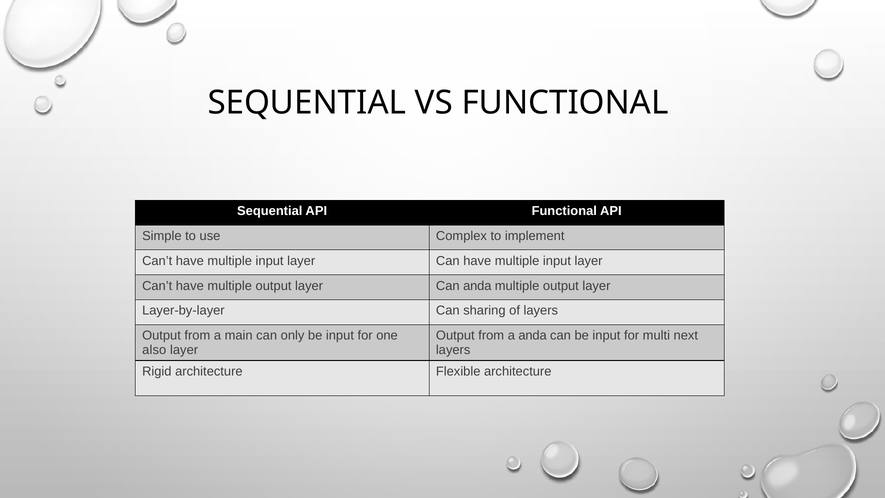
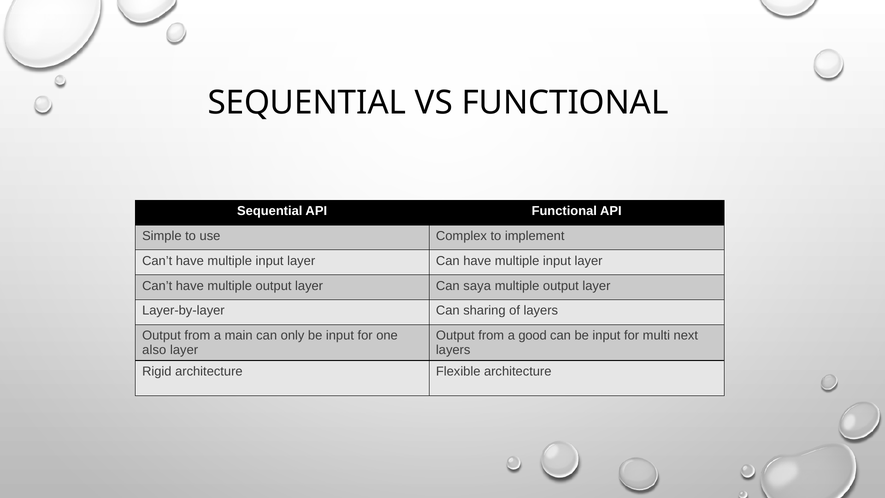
Can anda: anda -> saya (477, 286)
a anda: anda -> good (533, 335)
